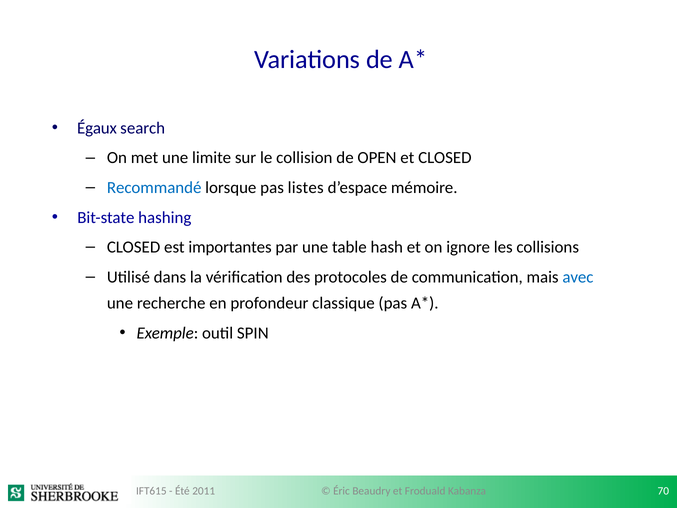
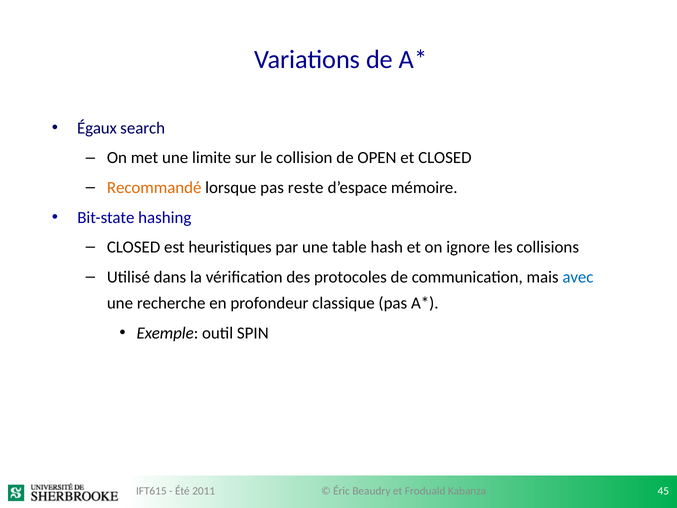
Recommandé colour: blue -> orange (154, 188)
listes: listes -> reste (306, 188)
importantes: importantes -> heuristiques (230, 247)
70: 70 -> 45 (663, 491)
